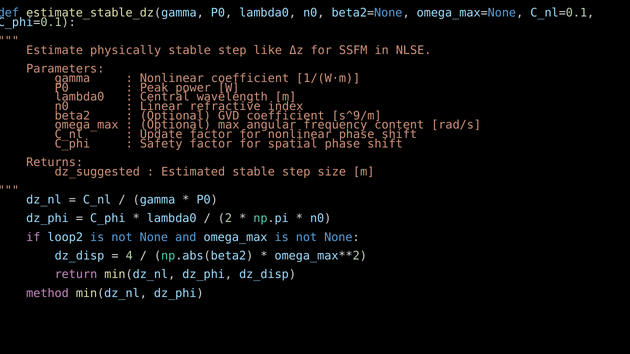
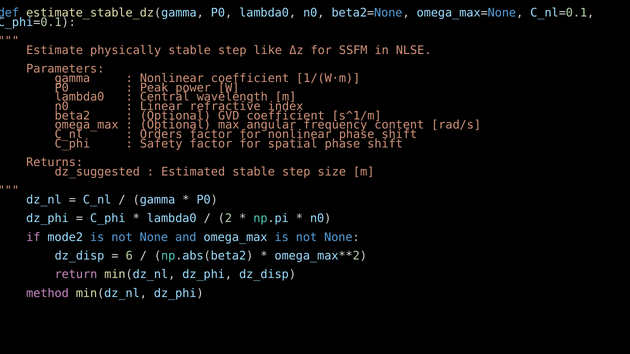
s^9/m: s^9/m -> s^1/m (357, 116)
Update: Update -> Orders (161, 135)
loop2: loop2 -> mode2 (65, 237)
4: 4 -> 6 (129, 256)
